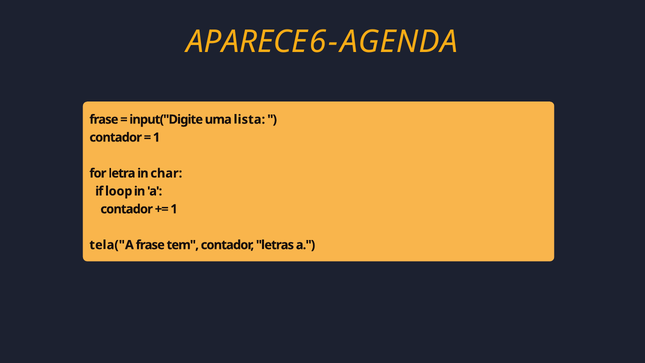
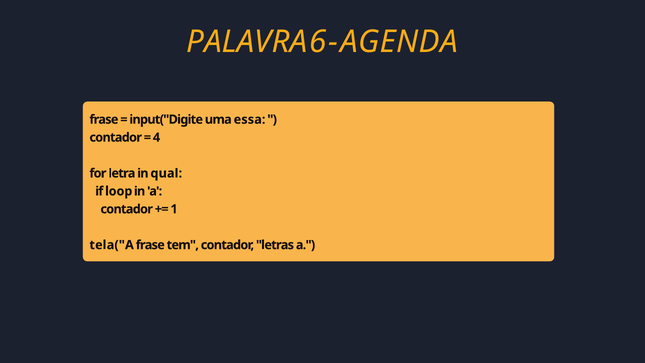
APARECE: APARECE -> PALAVRA (247, 42)
lista: lista -> essa (250, 119)
1: 1 -> 4 (157, 137)
char: char -> qual (166, 173)
